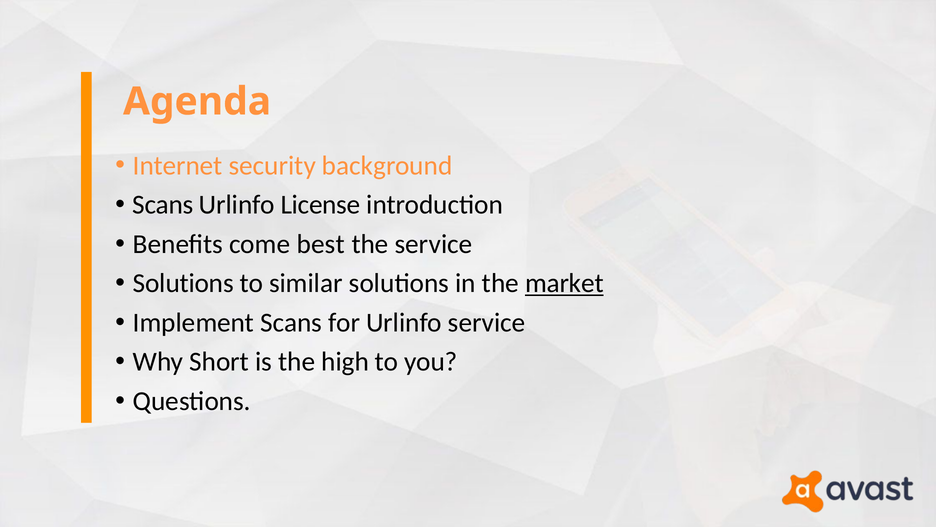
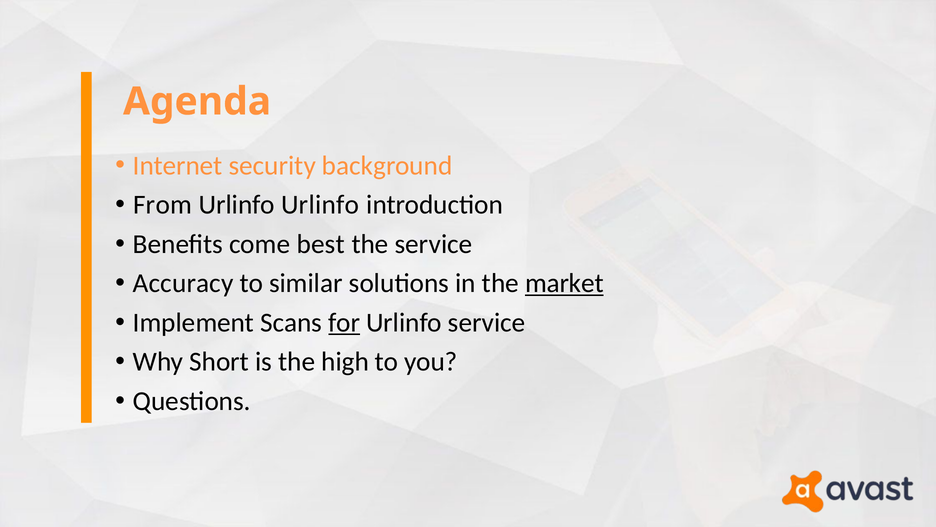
Scans: Scans -> From (163, 205)
Urlinfo License: License -> Urlinfo (320, 205)
Solutions: Solutions -> Accuracy (183, 283)
for underline: none -> present (344, 322)
